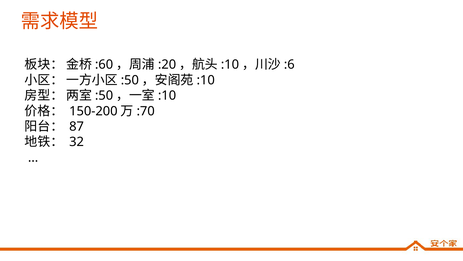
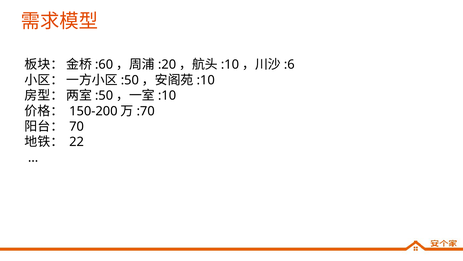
87: 87 -> 70 (77, 126)
32: 32 -> 22 (77, 142)
